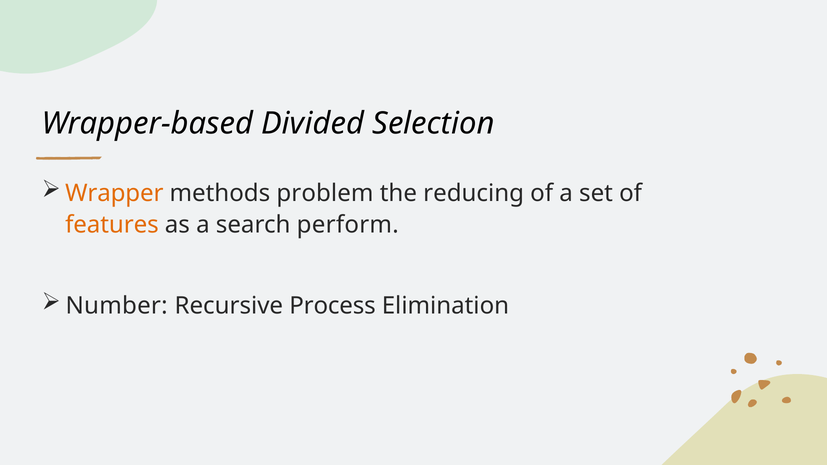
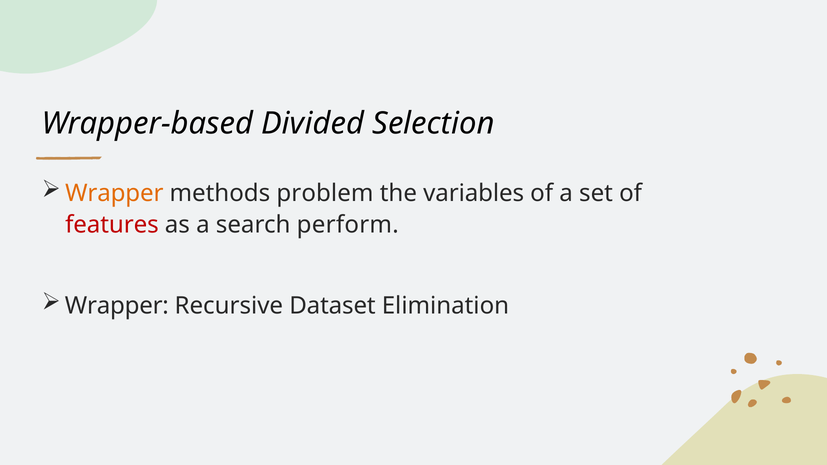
reducing: reducing -> variables (474, 193)
features colour: orange -> red (112, 225)
Number: Number -> Wrapper (117, 306)
Process: Process -> Dataset (332, 306)
